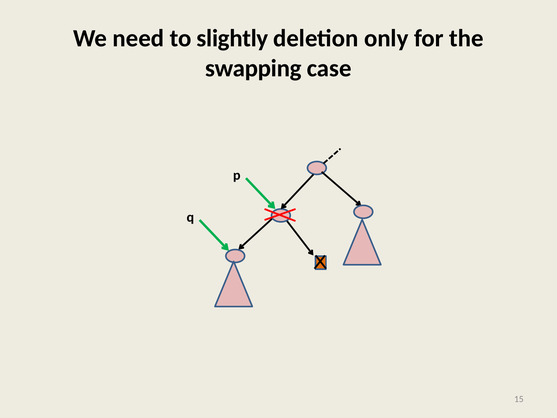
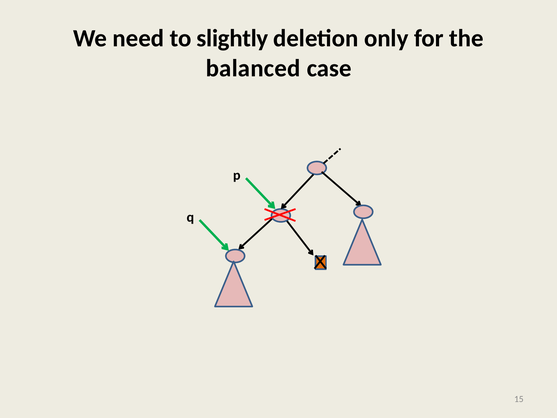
swapping: swapping -> balanced (253, 68)
